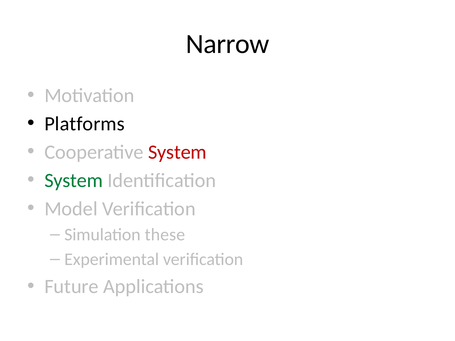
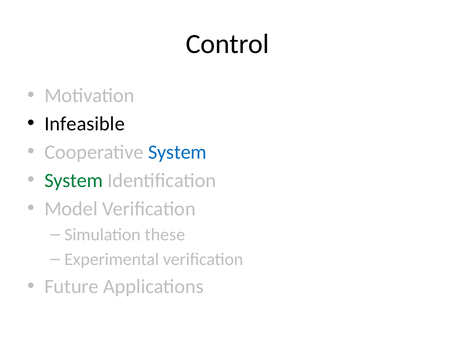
Narrow: Narrow -> Control (227, 44)
Platforms: Platforms -> Infeasible (85, 124)
System colour: red -> blue (177, 152)
